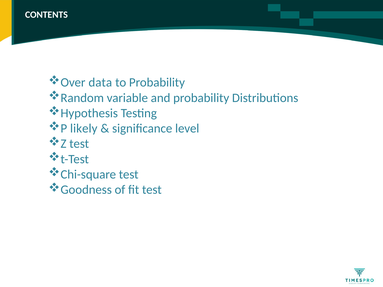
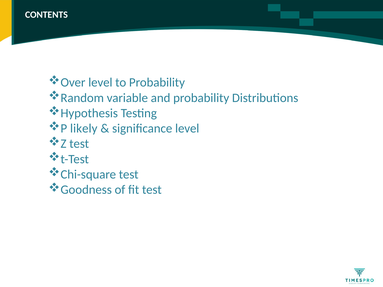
Over data: data -> level (100, 83)
